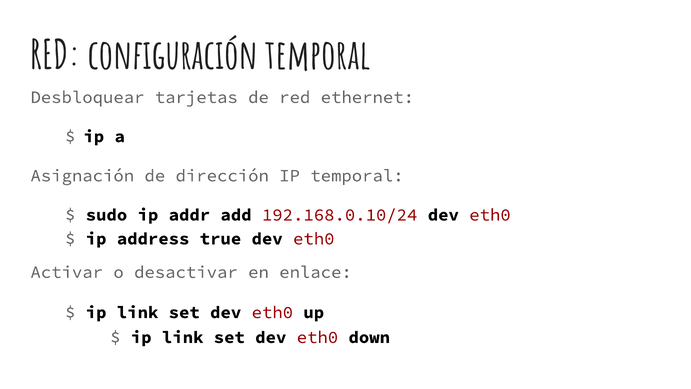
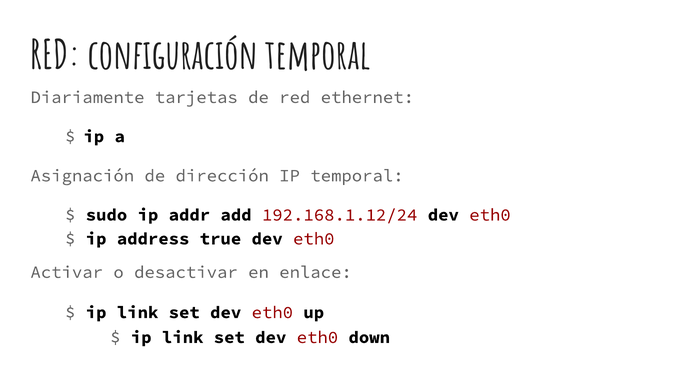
Desbloquear: Desbloquear -> Diariamente (87, 97)
192.168.0.10/24: 192.168.0.10/24 -> 192.168.1.12/24 (340, 215)
